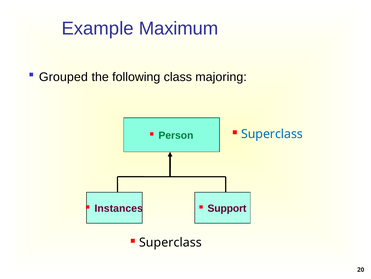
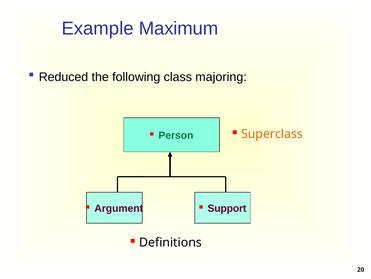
Grouped: Grouped -> Reduced (63, 77)
Superclass colour: blue -> orange (272, 134)
Instances: Instances -> Argument (119, 208)
Superclass: Superclass -> Definitions (170, 242)
